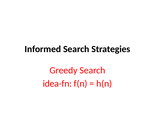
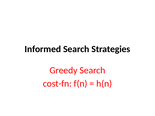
idea-fn: idea-fn -> cost-fn (57, 84)
